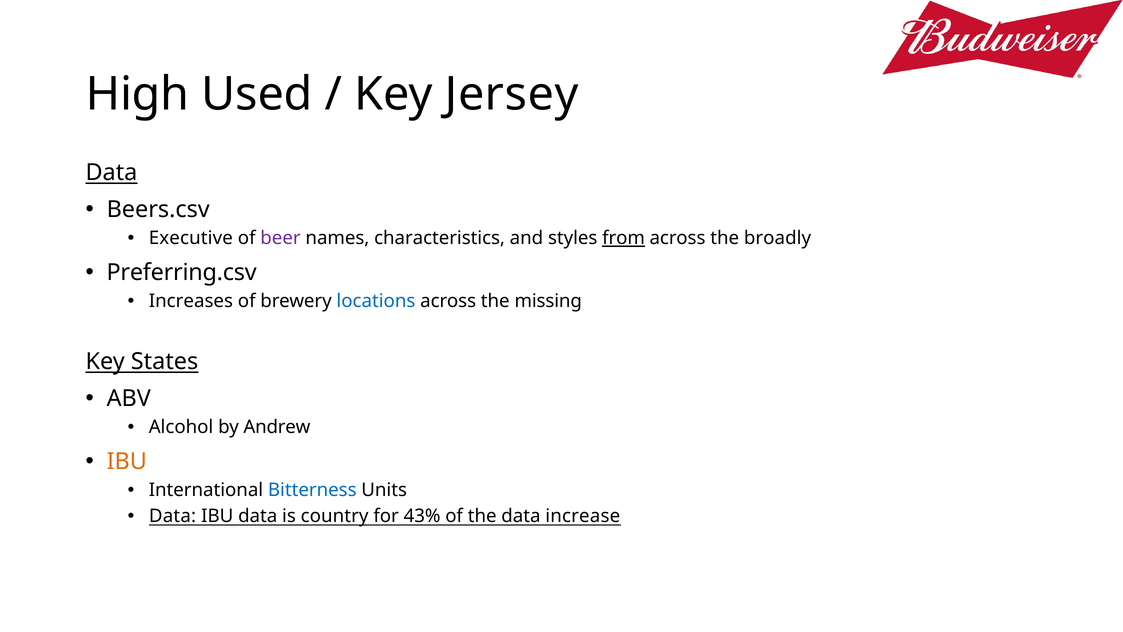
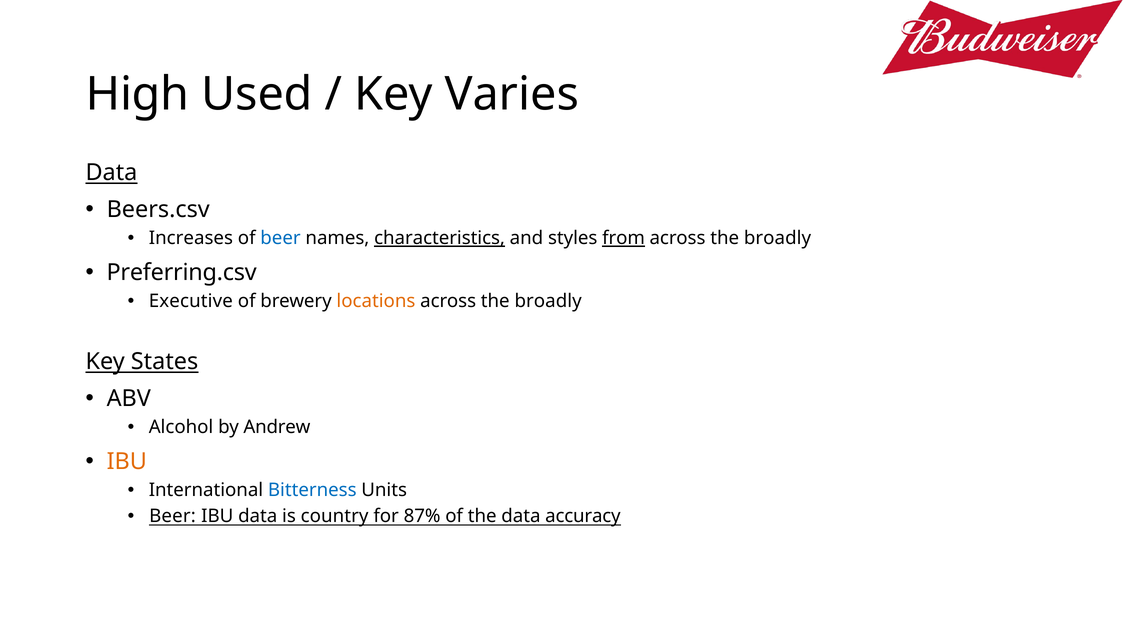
Jersey: Jersey -> Varies (512, 94)
Executive: Executive -> Increases (191, 238)
beer colour: purple -> blue (280, 238)
characteristics underline: none -> present (440, 238)
Increases: Increases -> Executive (191, 301)
locations colour: blue -> orange (376, 301)
missing: missing -> broadly (548, 301)
Data: Data -> Beer (173, 516)
43%: 43% -> 87% (422, 516)
increase: increase -> accuracy (583, 516)
